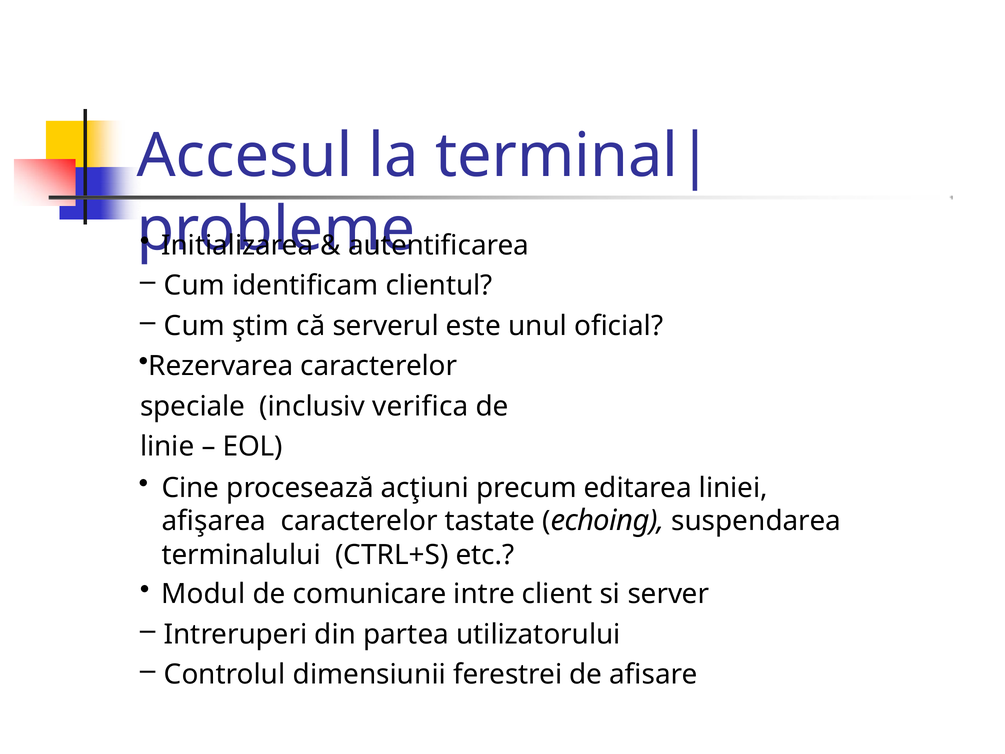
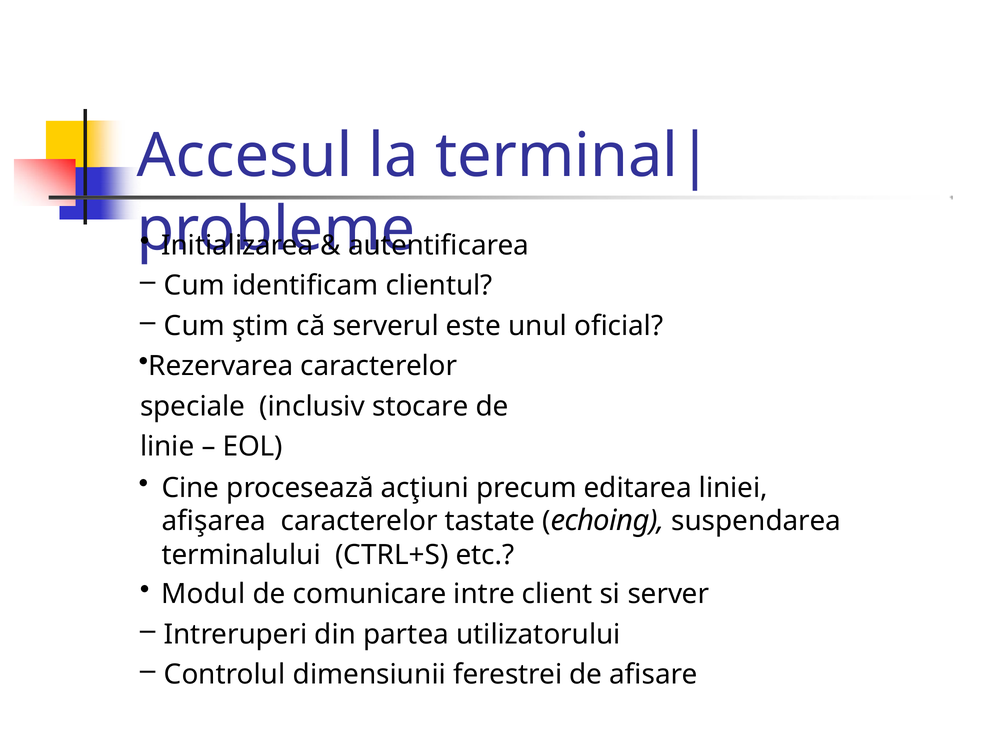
verifica: verifica -> stocare (420, 406)
